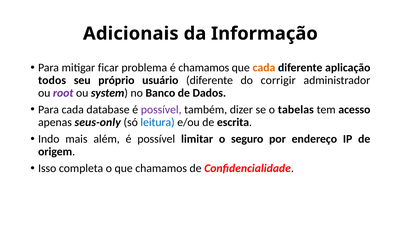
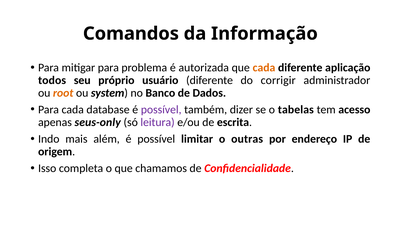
Adicionais: Adicionais -> Comandos (131, 34)
mitigar ficar: ficar -> para (108, 68)
é chamamos: chamamos -> autorizada (204, 68)
root colour: purple -> orange (63, 93)
leitura colour: blue -> purple (158, 123)
seguro: seguro -> outras (247, 139)
